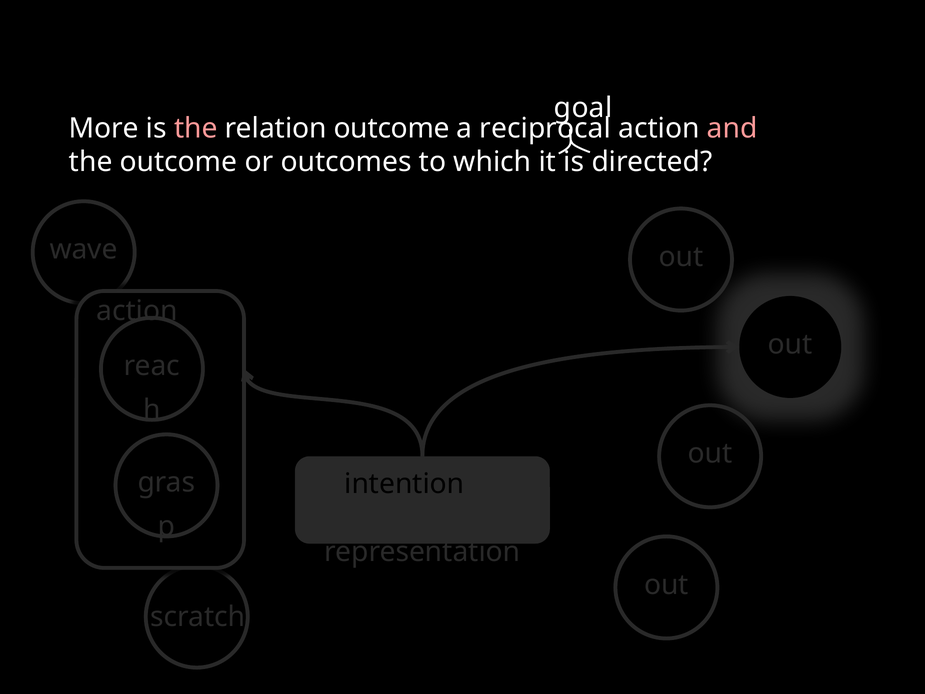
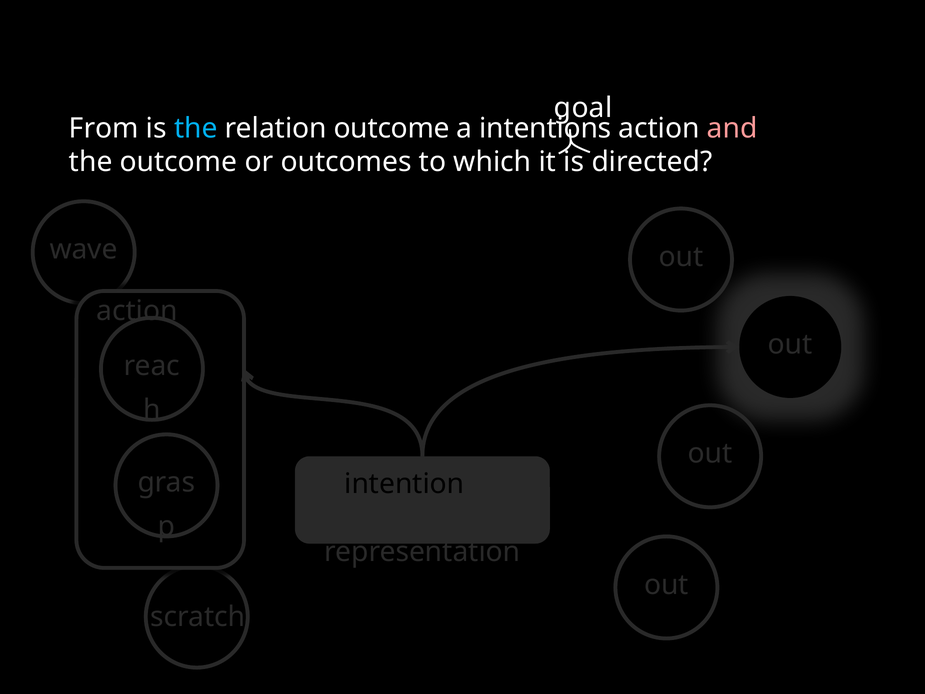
More: More -> From (104, 128)
the colour: pink -> light blue (196, 128)
reciprocal: reciprocal -> intentions (545, 128)
